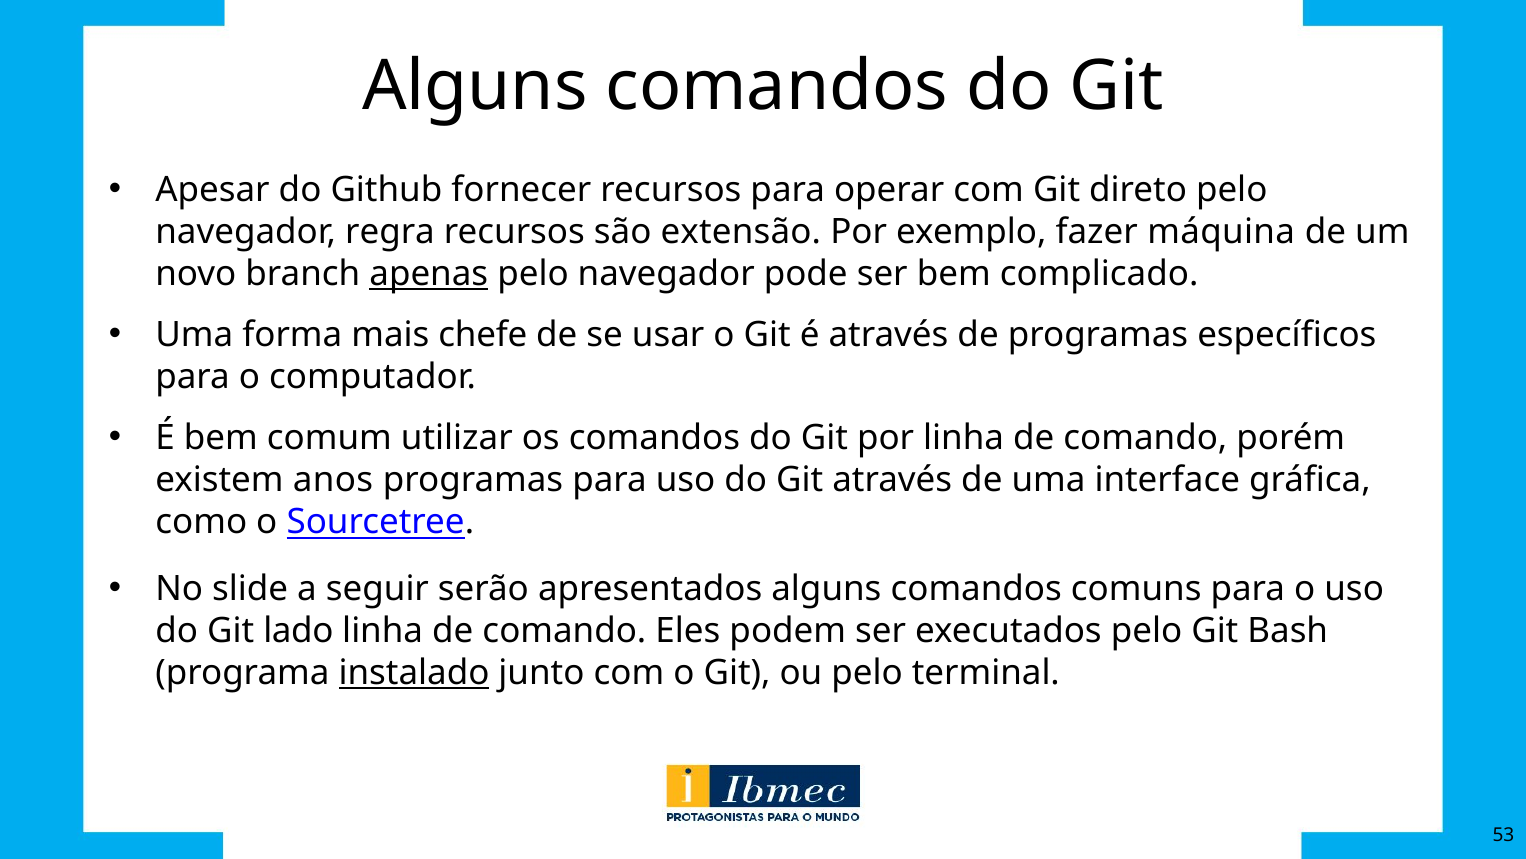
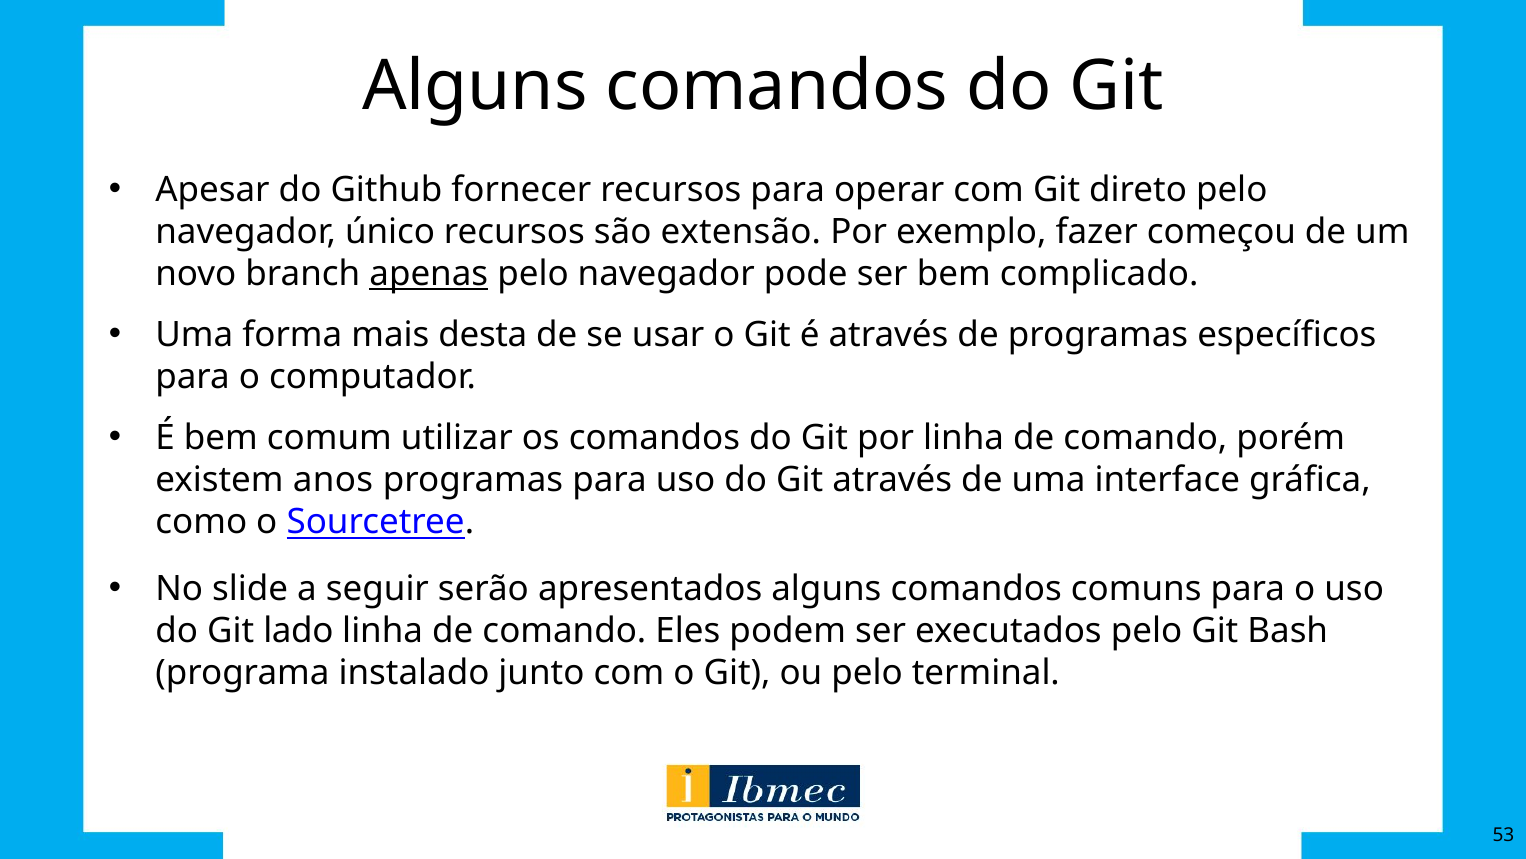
regra: regra -> único (390, 232)
máquina: máquina -> começou (1221, 232)
chefe: chefe -> desta (483, 335)
instalado underline: present -> none (414, 672)
